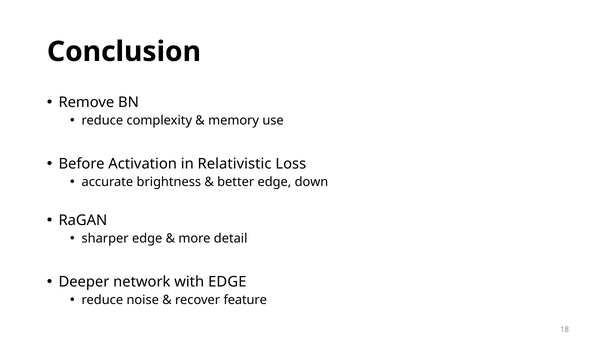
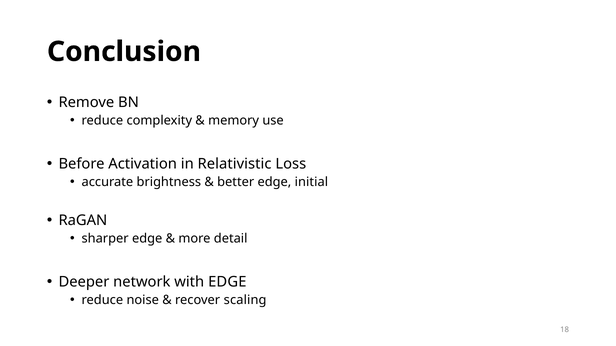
down: down -> initial (311, 182)
feature: feature -> scaling (245, 301)
